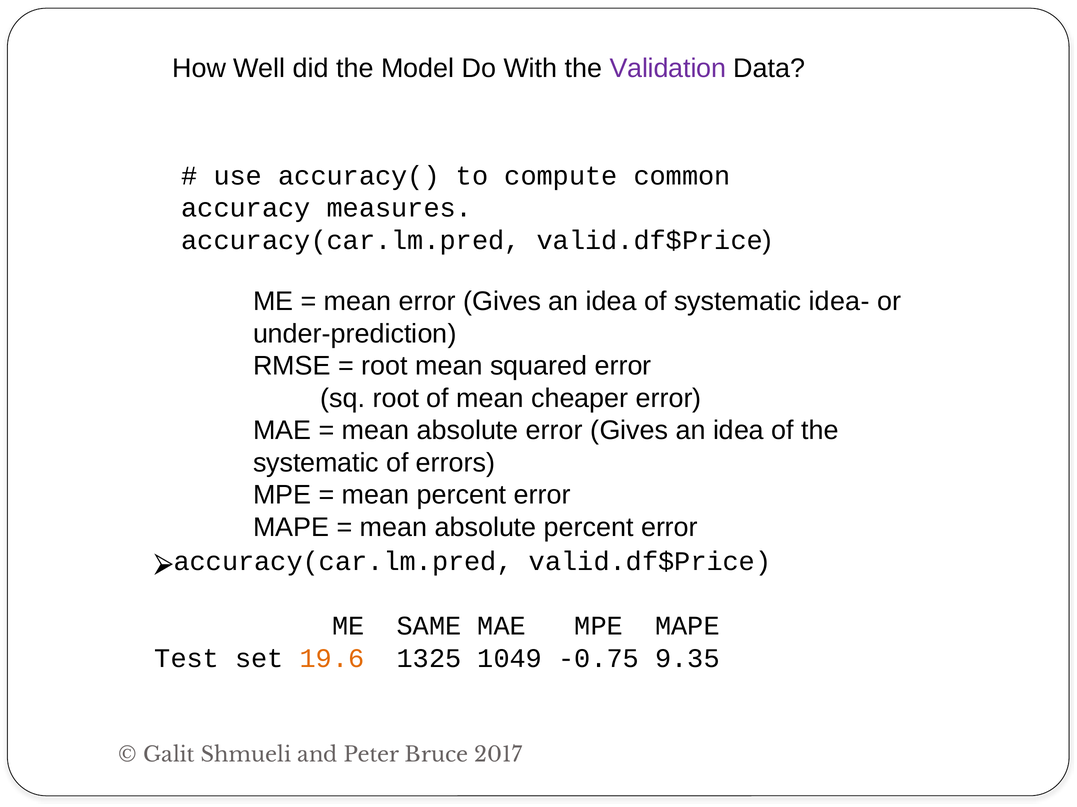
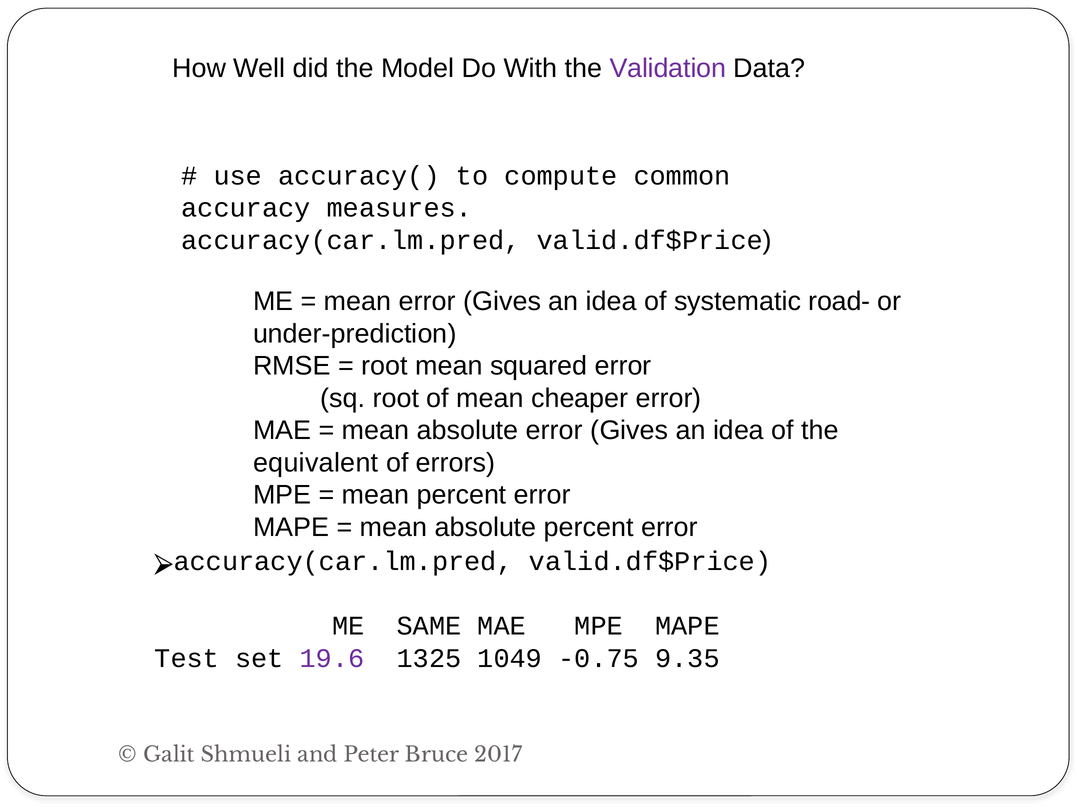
idea-: idea- -> road- (839, 302)
systematic: systematic -> equivalent (316, 463)
19.6 colour: orange -> purple (332, 659)
